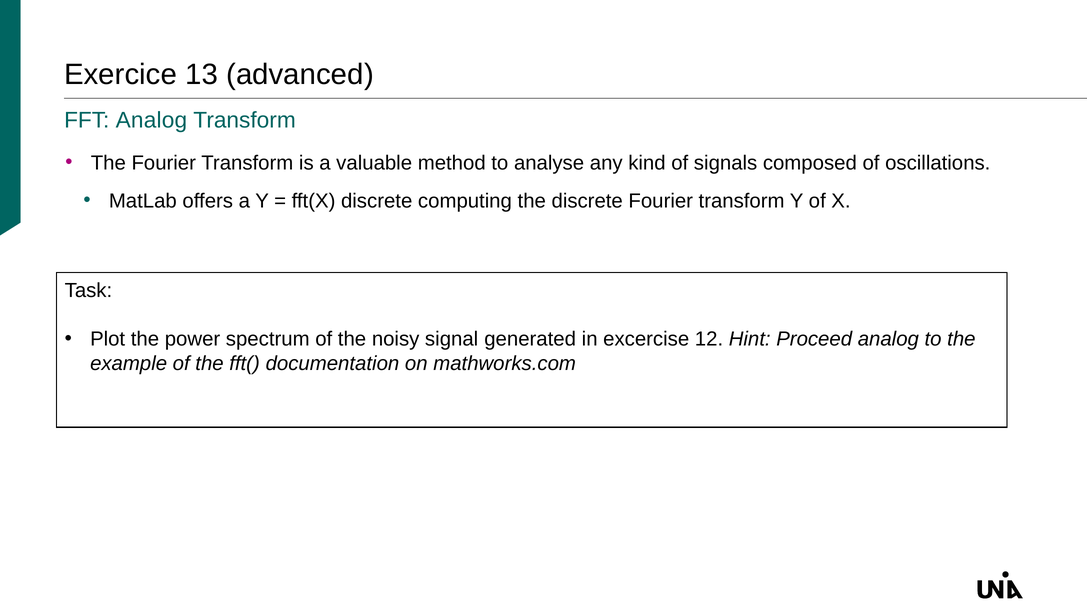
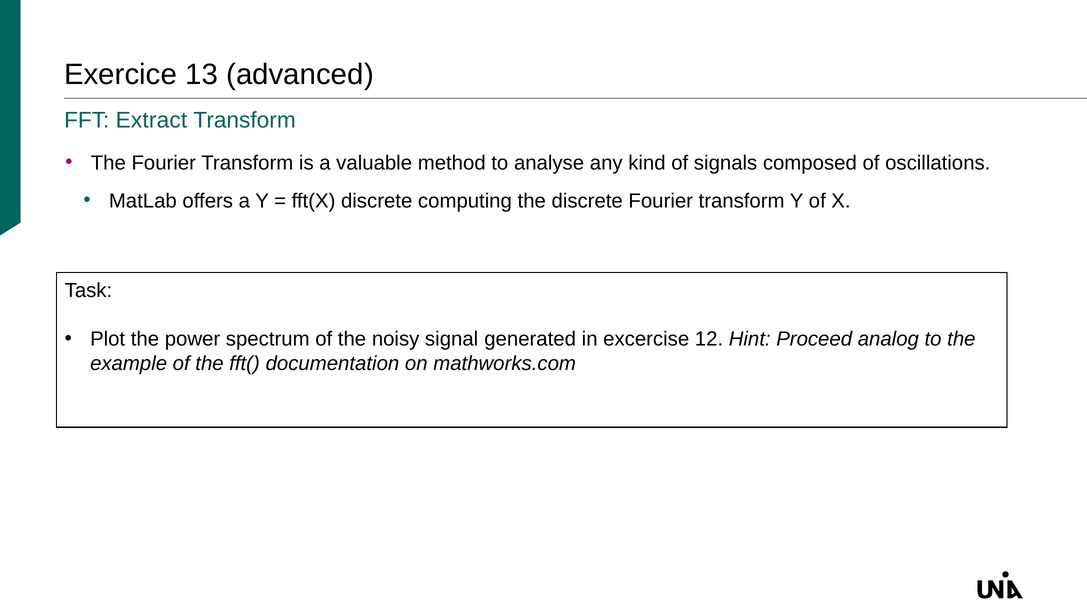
FFT Analog: Analog -> Extract (151, 121)
